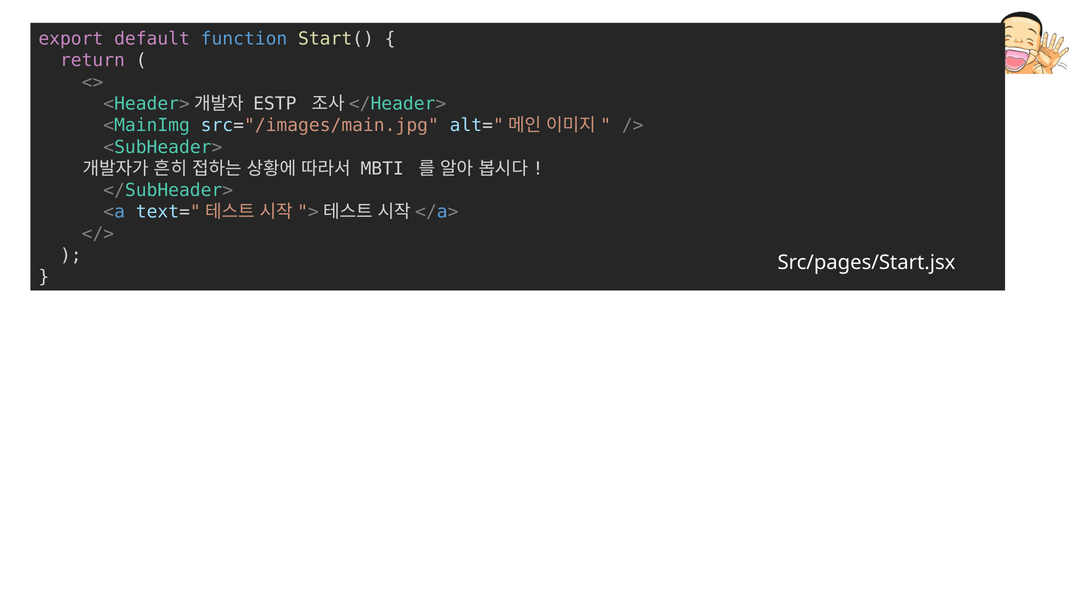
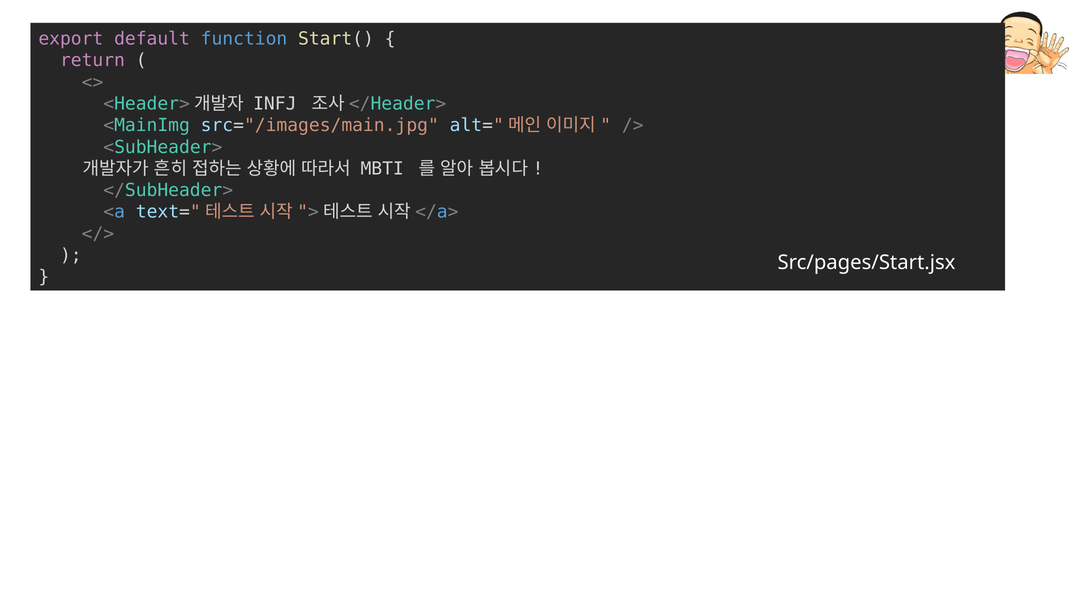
ESTP: ESTP -> INFJ (275, 104)
